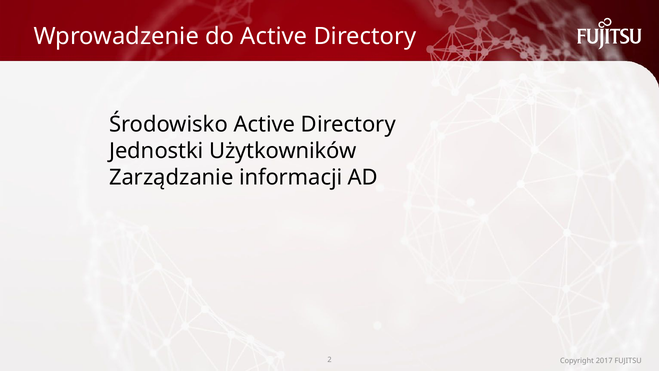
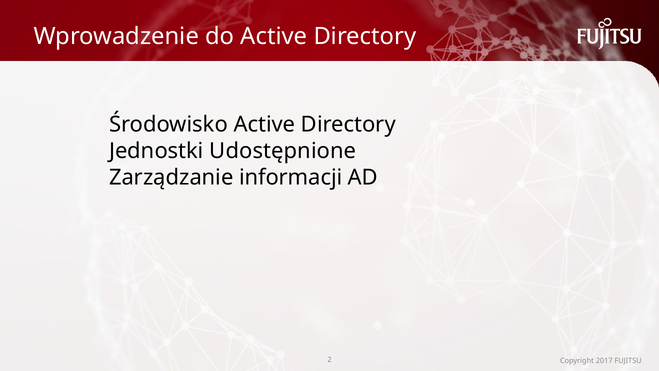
Użytkowników: Użytkowników -> Udostępnione (283, 151)
